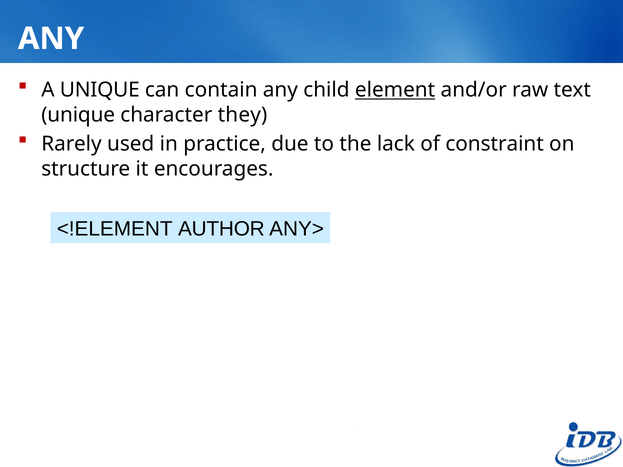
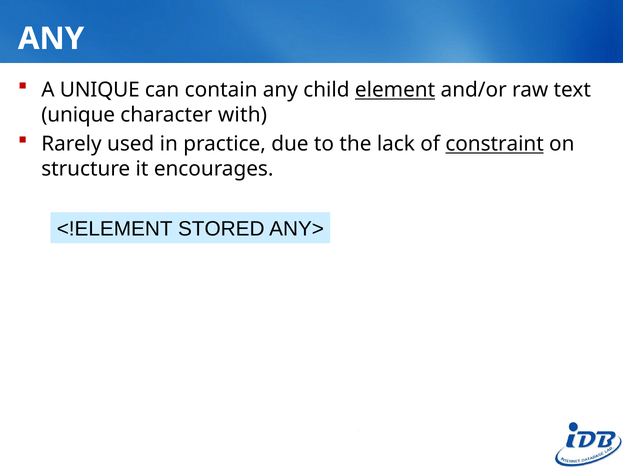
they: they -> with (242, 115)
constraint underline: none -> present (495, 144)
AUTHOR: AUTHOR -> STORED (221, 229)
